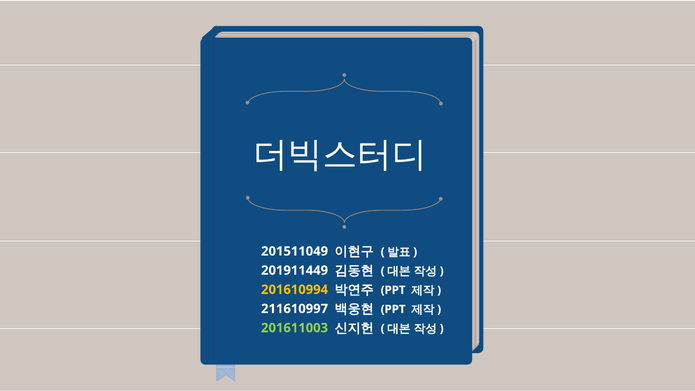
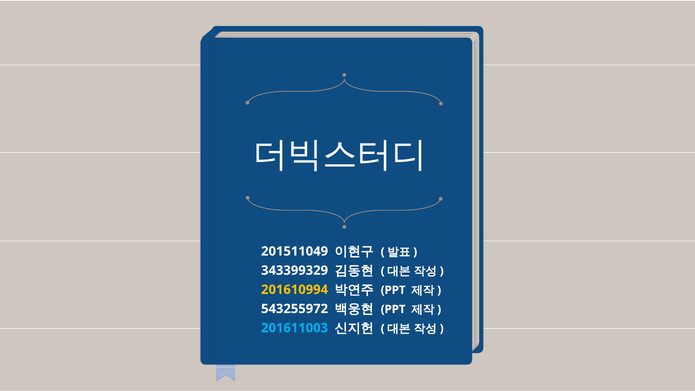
201911449: 201911449 -> 343399329 (295, 270)
211610997: 211610997 -> 543255972 (295, 309)
201611003 colour: light green -> light blue (295, 328)
